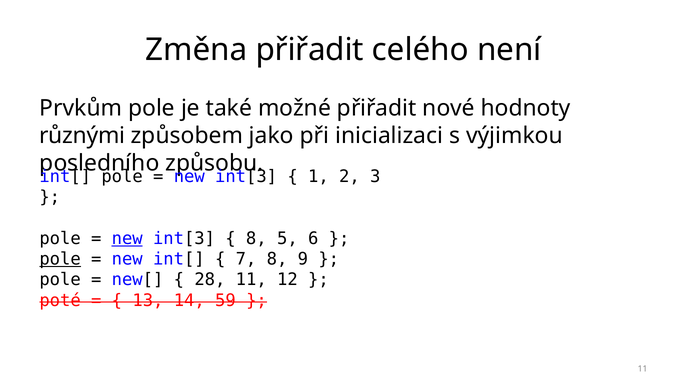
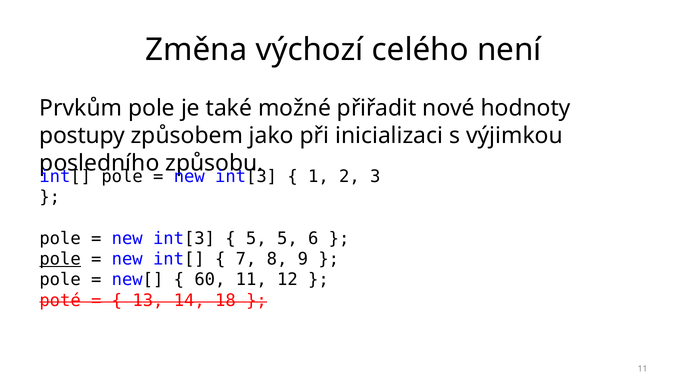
Změna přiřadit: přiřadit -> výchozí (310, 50)
různými: různými -> postupy (82, 136)
new underline: present -> none (127, 238)
8: 8 -> 5 (256, 238)
28: 28 -> 60 (210, 279)
59: 59 -> 18 (225, 300)
